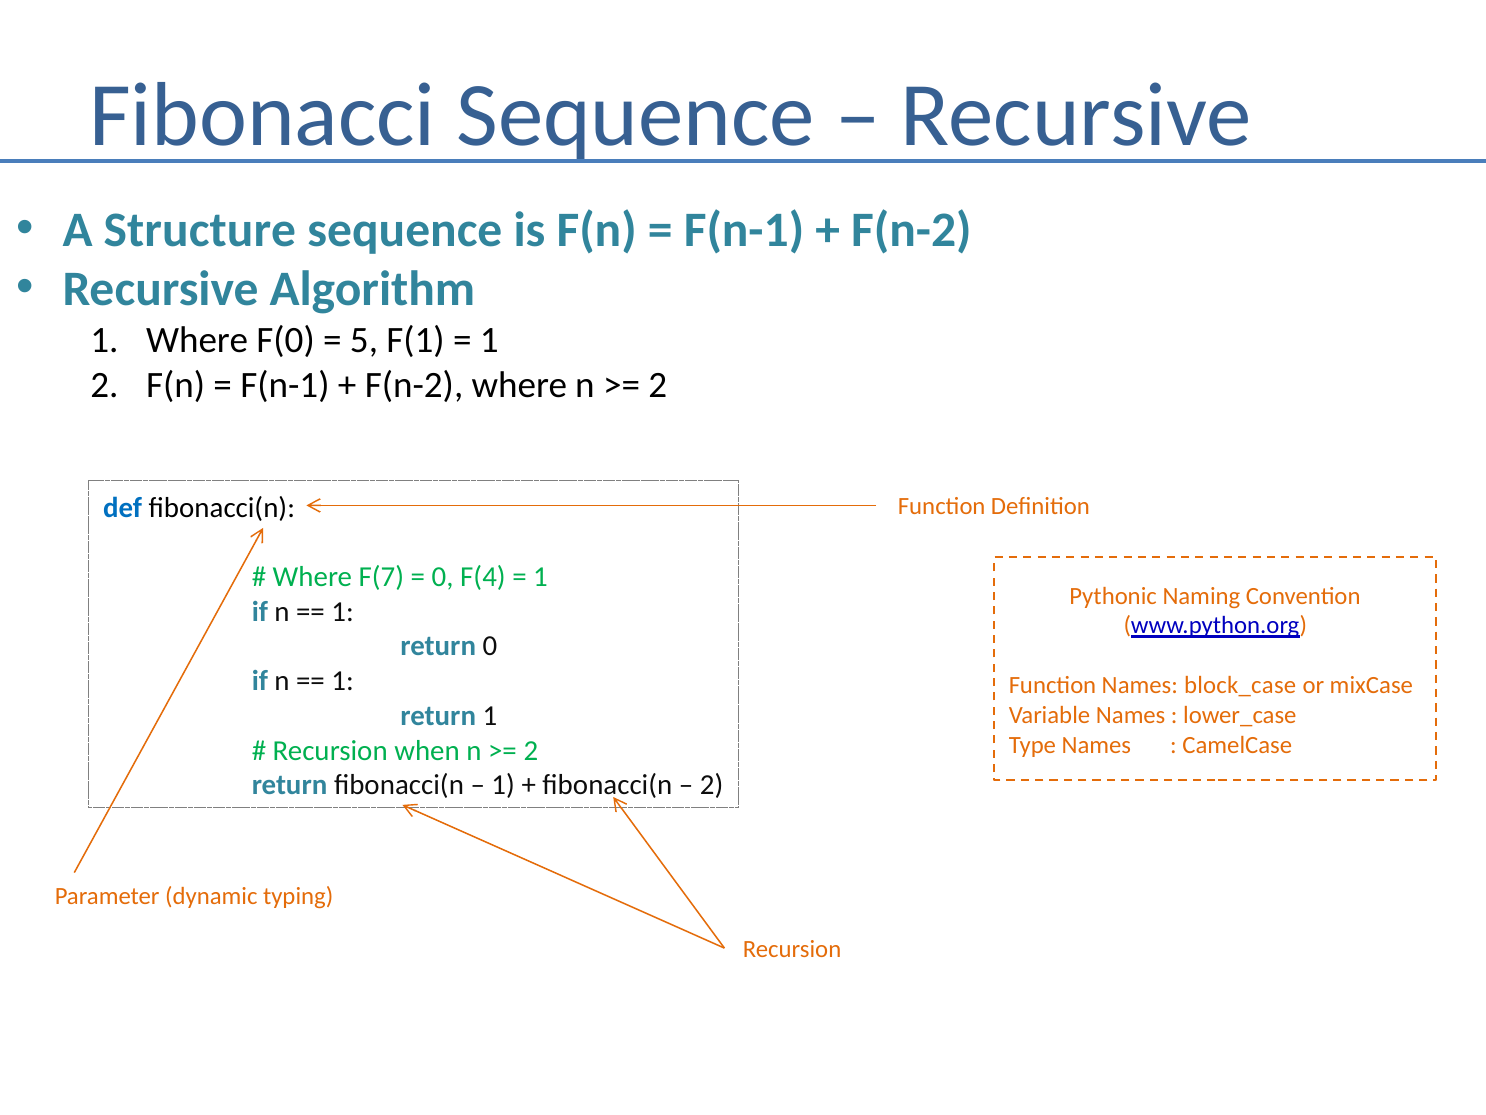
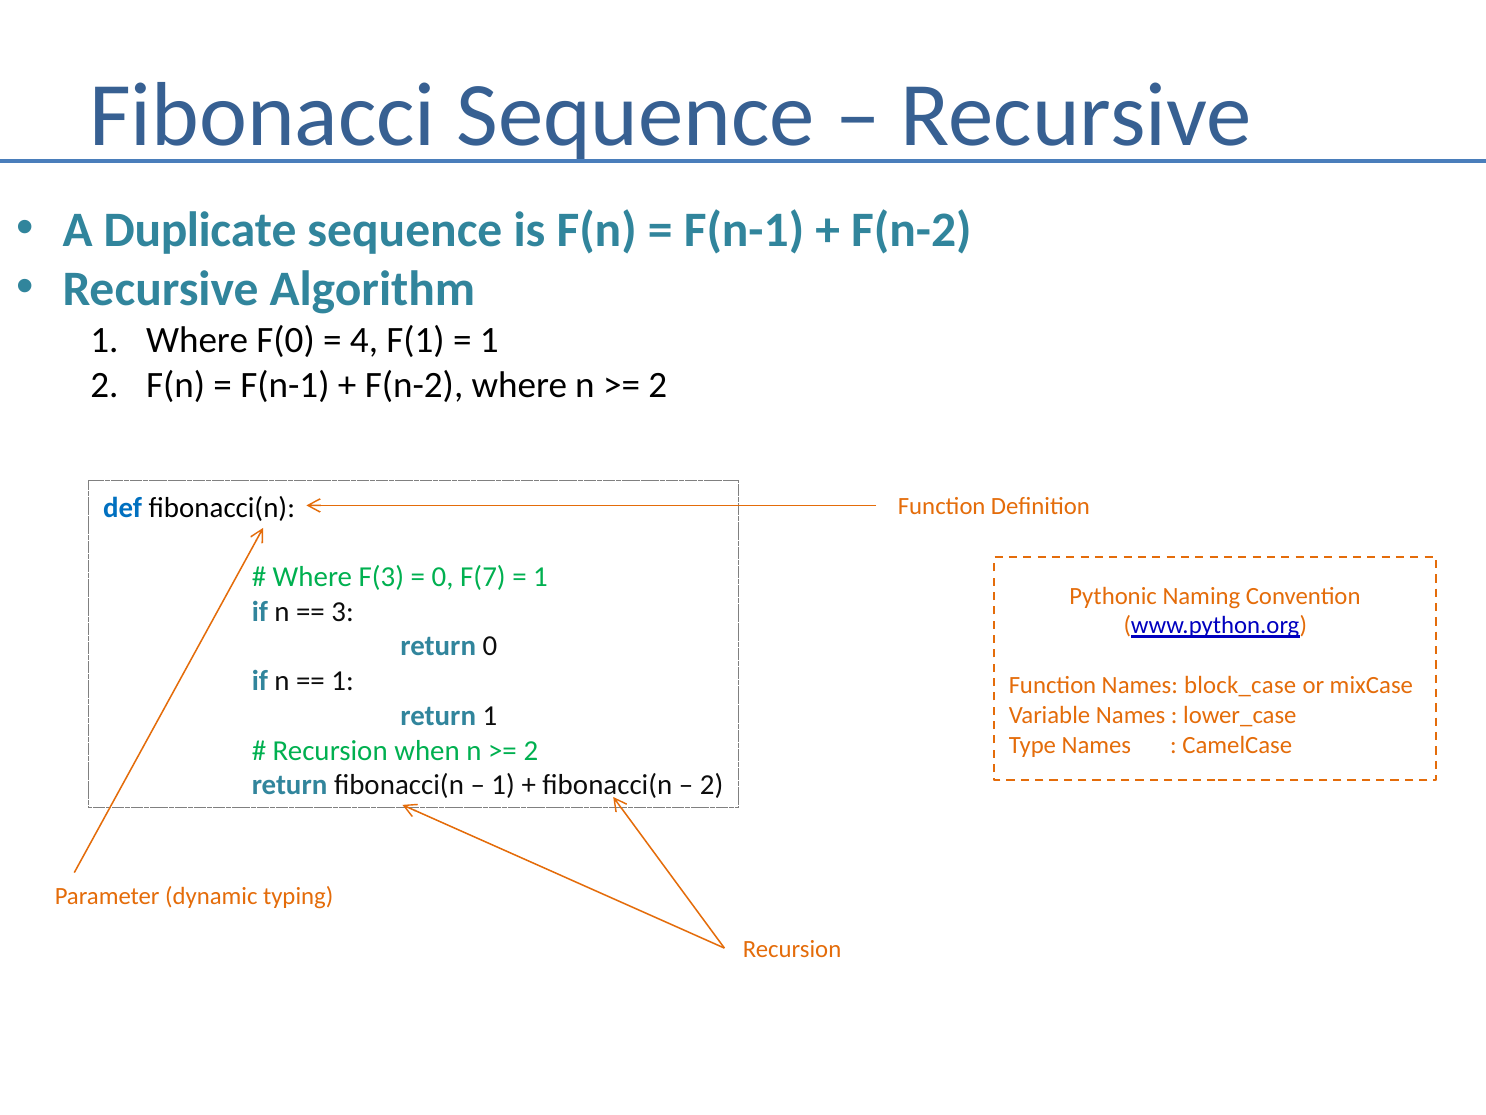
Structure: Structure -> Duplicate (200, 230)
5: 5 -> 4 (364, 340)
F(7: F(7 -> F(3 (381, 577)
F(4: F(4 -> F(7 (483, 577)
1: 1 -> 3 (343, 611)
